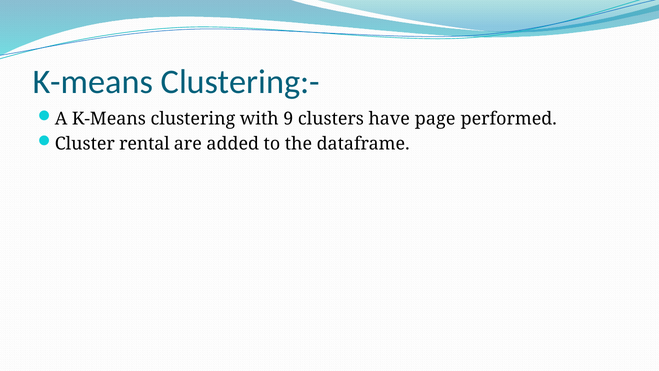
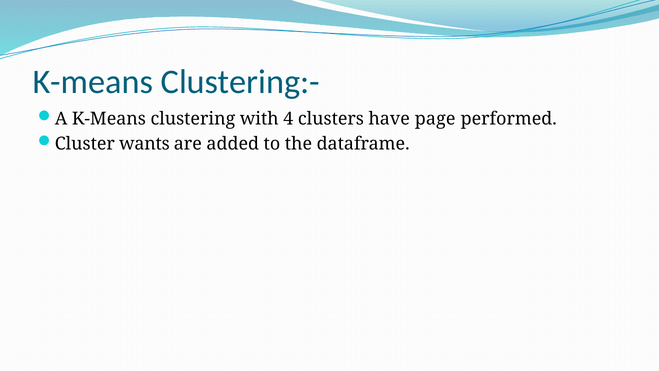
9: 9 -> 4 (288, 119)
rental: rental -> wants (144, 144)
